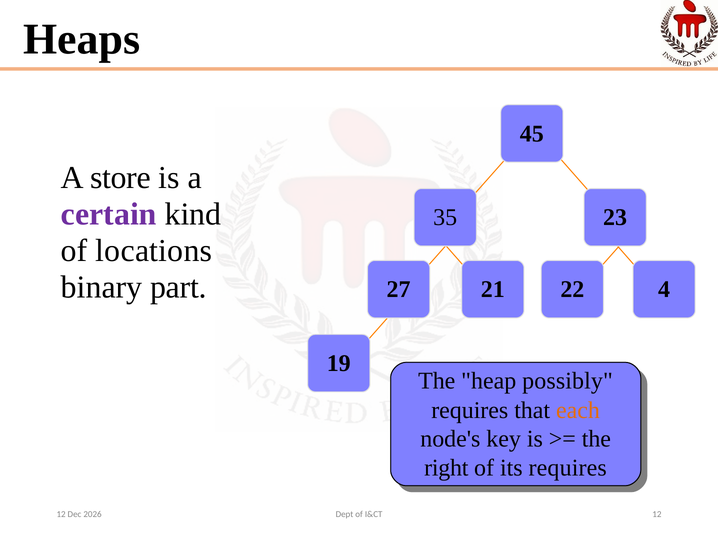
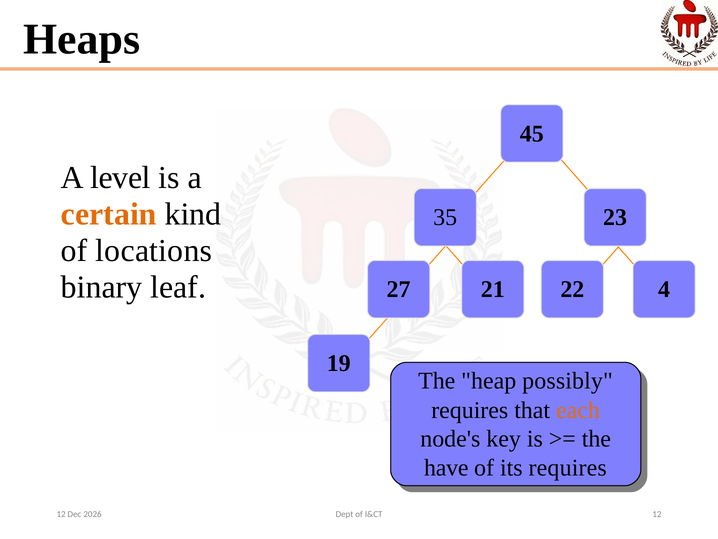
store: store -> level (120, 178)
certain colour: purple -> orange (109, 214)
part: part -> leaf (178, 287)
right: right -> have (446, 467)
